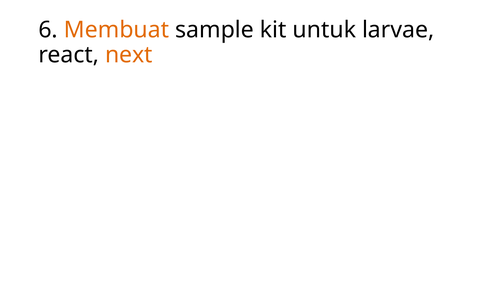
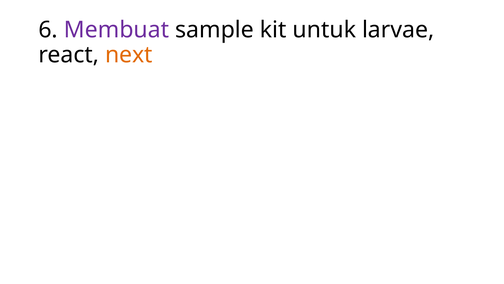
Membuat colour: orange -> purple (116, 30)
